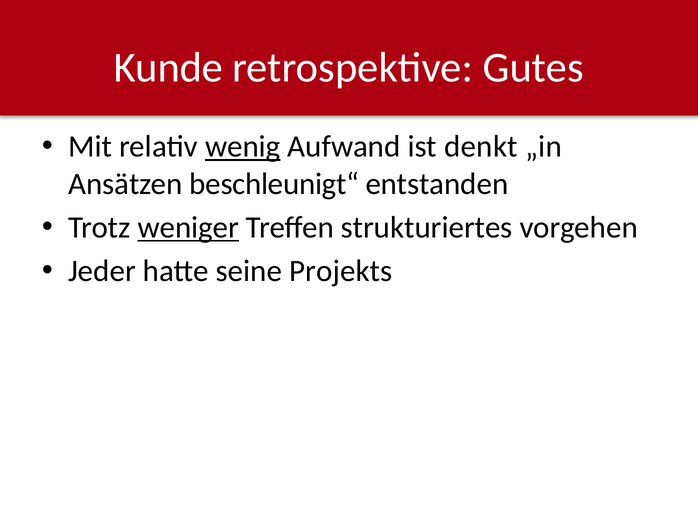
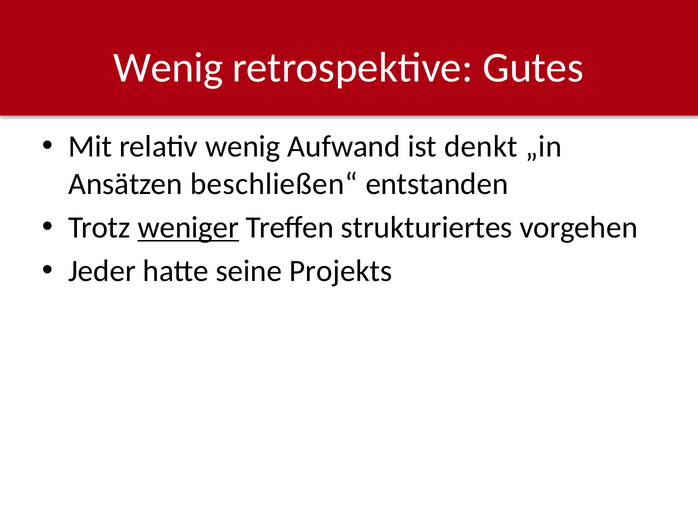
Kunde: Kunde -> Wenig (168, 68)
wenig underline: present -> none (243, 146)
beschleunigt“: beschleunigt“ -> beschließen“ (274, 184)
